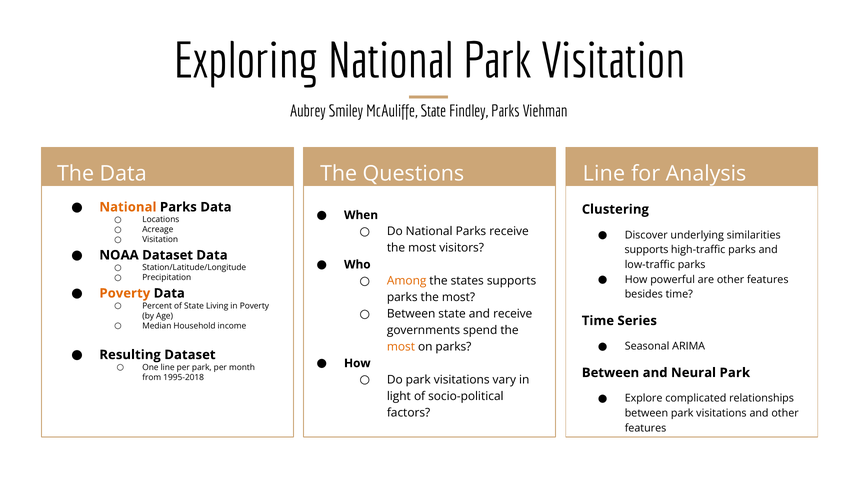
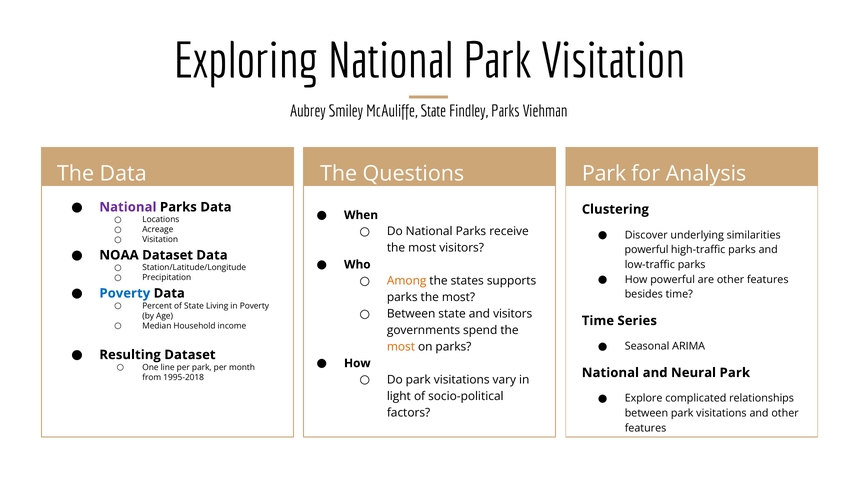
Line: Line -> Park (604, 174)
National colour: orange -> purple (128, 207)
supports: supports -> powerful (647, 250)
Poverty colour: orange -> blue (125, 293)
and receive: receive -> visitors (513, 314)
Between: Between -> National (610, 373)
